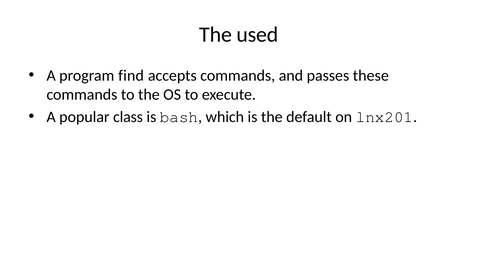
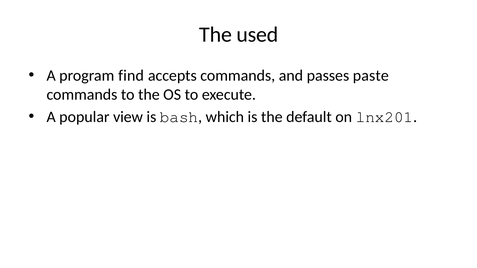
these: these -> paste (371, 76)
class: class -> view (128, 117)
